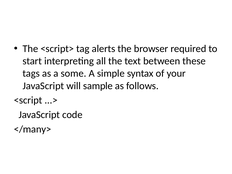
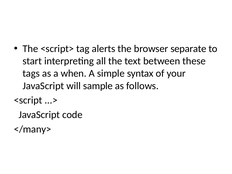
required: required -> separate (188, 49)
some: some -> when (74, 73)
